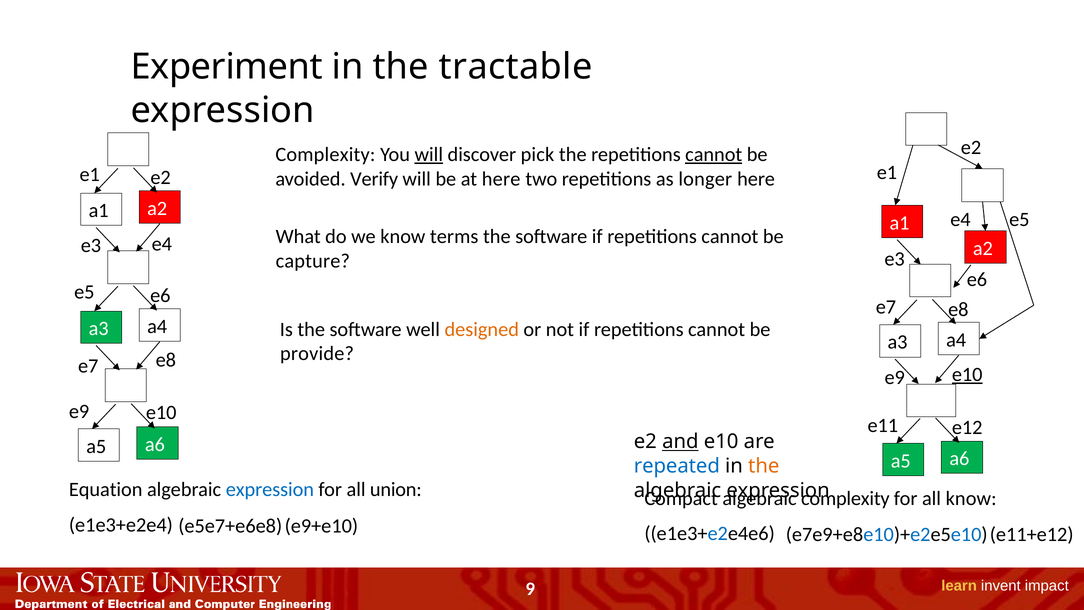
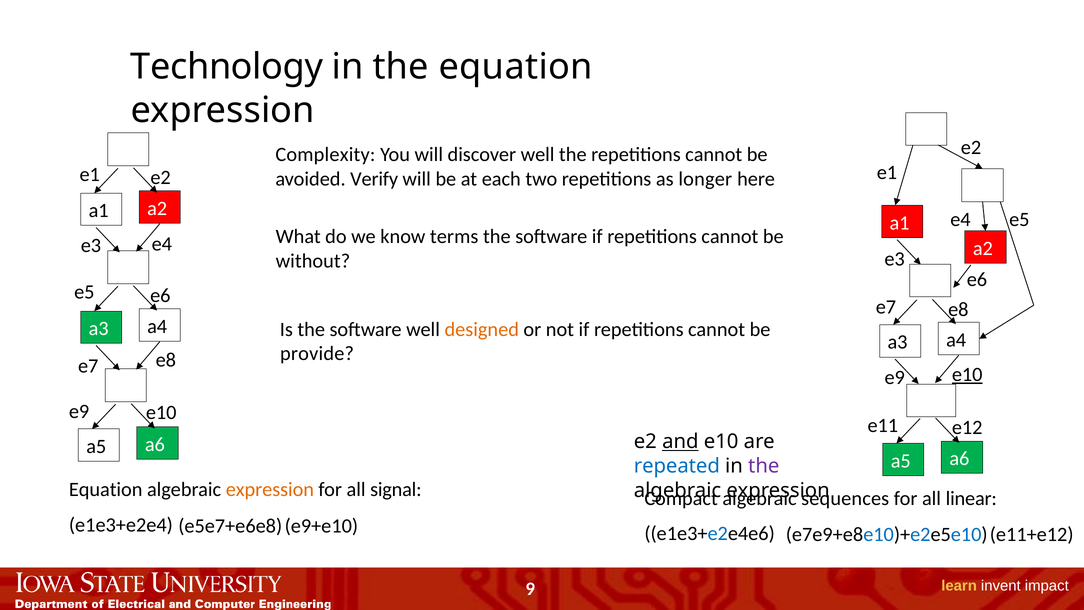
Experiment: Experiment -> Technology (227, 67)
the tractable: tractable -> equation (516, 67)
will underline: present -> none (429, 154)
discover pick: pick -> well (538, 154)
cannot underline: present -> none (714, 154)
at here: here -> each (501, 179)
capture: capture -> without (313, 261)
the colour: orange -> purple (764, 466)
expression colour: blue -> orange (270, 489)
union: union -> signal (396, 489)
complexity: complexity -> sequences (845, 498)
all know: know -> linear (971, 498)
